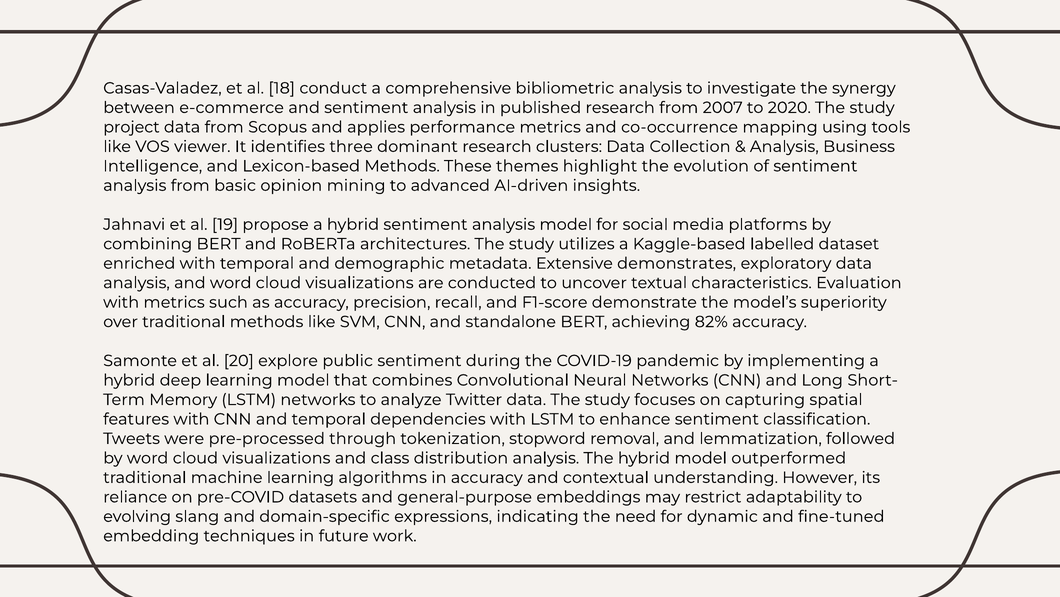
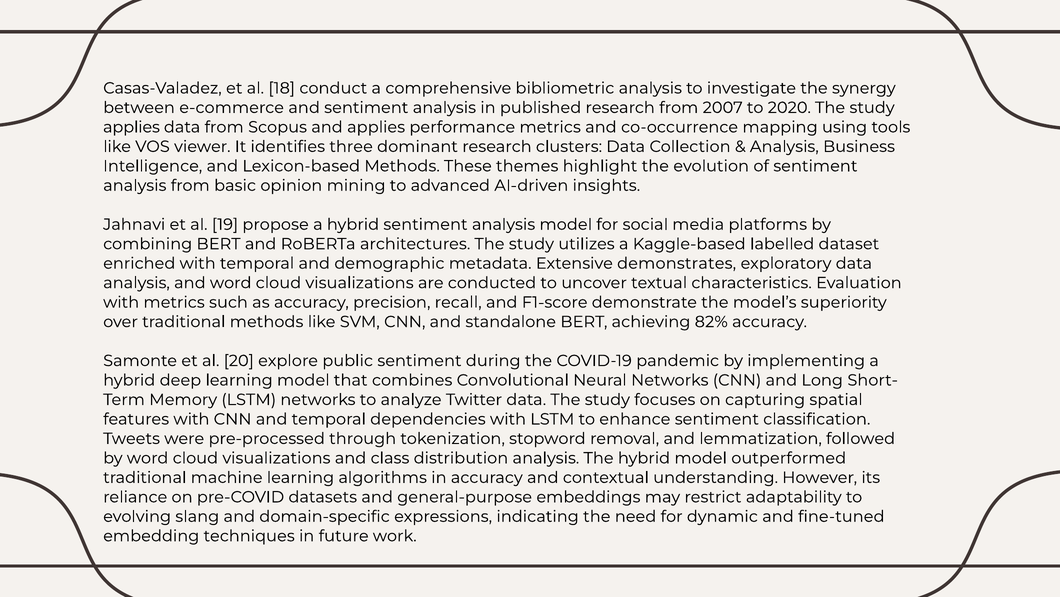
project: project -> applies (131, 127)
